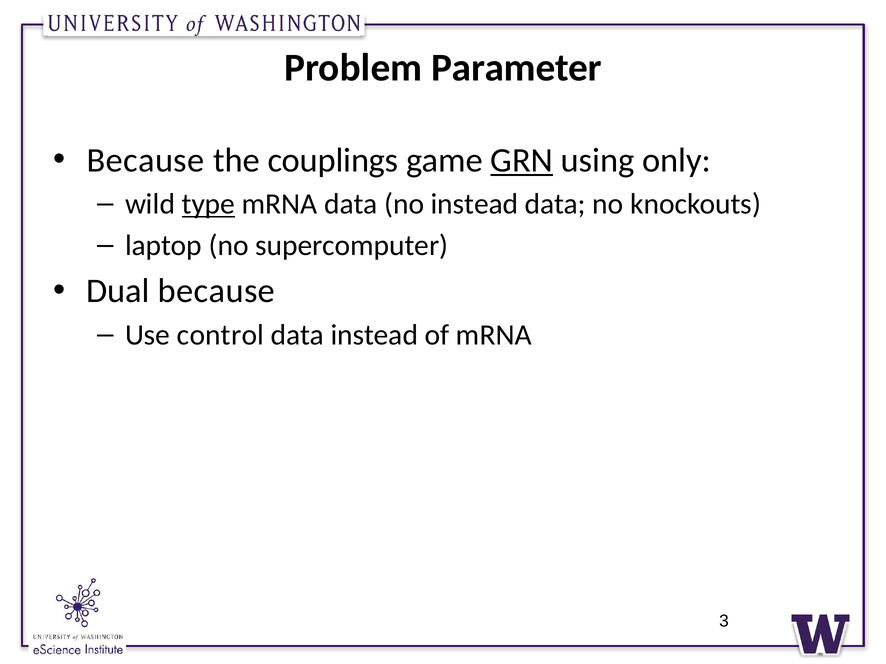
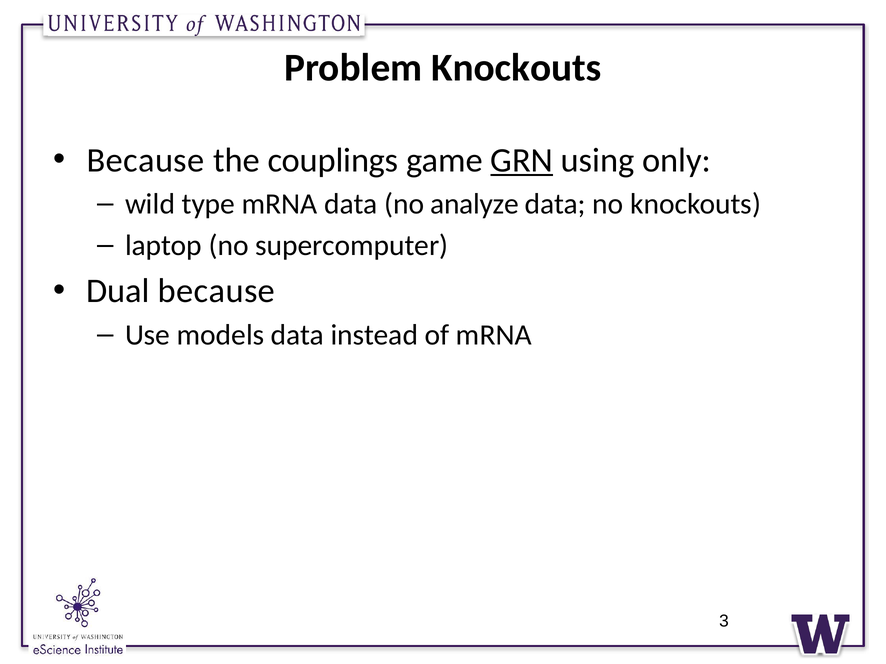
Problem Parameter: Parameter -> Knockouts (516, 68)
type underline: present -> none (208, 204)
no instead: instead -> analyze (475, 204)
control: control -> models (221, 335)
